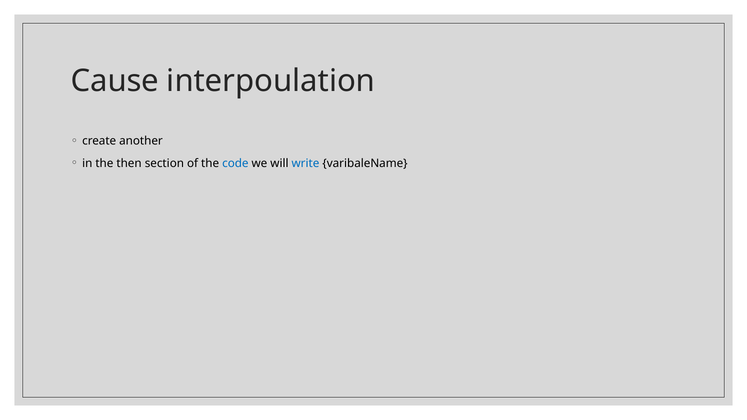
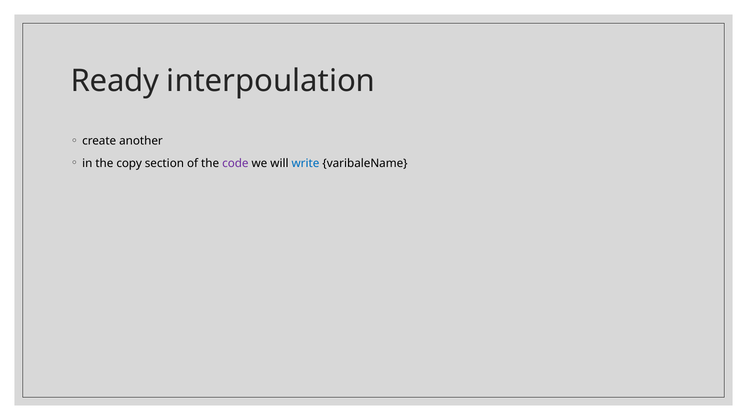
Cause: Cause -> Ready (115, 81)
then: then -> copy (129, 163)
code colour: blue -> purple (235, 163)
